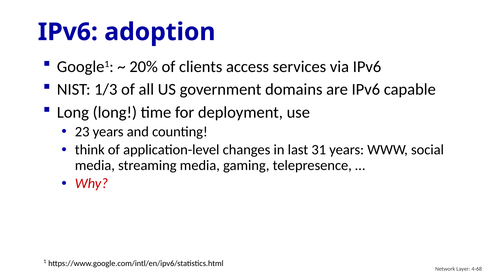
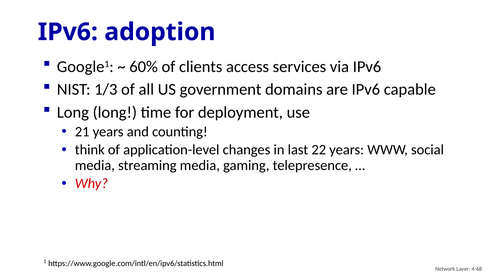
20%: 20% -> 60% (144, 67)
23: 23 -> 21 (82, 132)
31: 31 -> 22 (319, 150)
